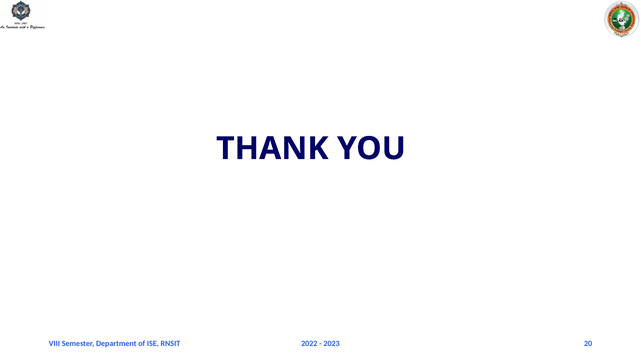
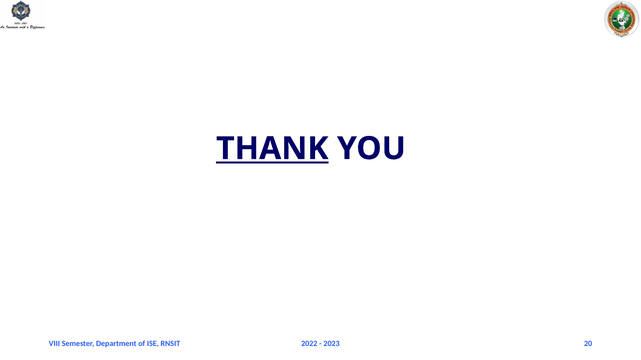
THANK underline: none -> present (272, 149)
